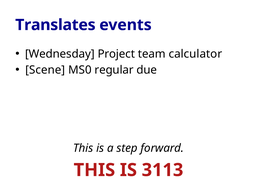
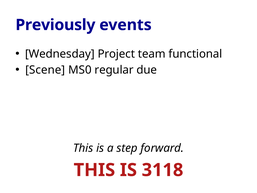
Translates: Translates -> Previously (55, 25)
calculator: calculator -> functional (195, 54)
3113: 3113 -> 3118 (163, 170)
